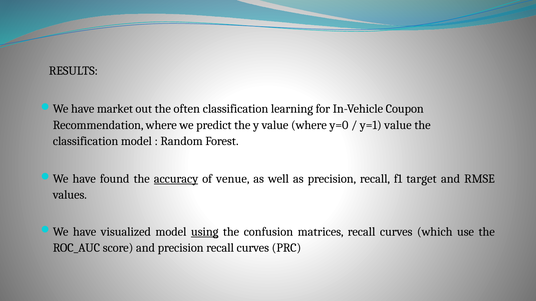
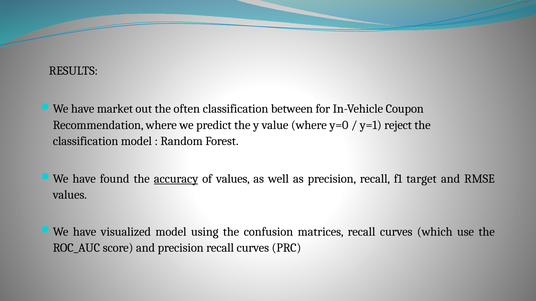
learning: learning -> between (292, 109)
y=1 value: value -> reject (398, 125)
of venue: venue -> values (233, 179)
using underline: present -> none (205, 232)
